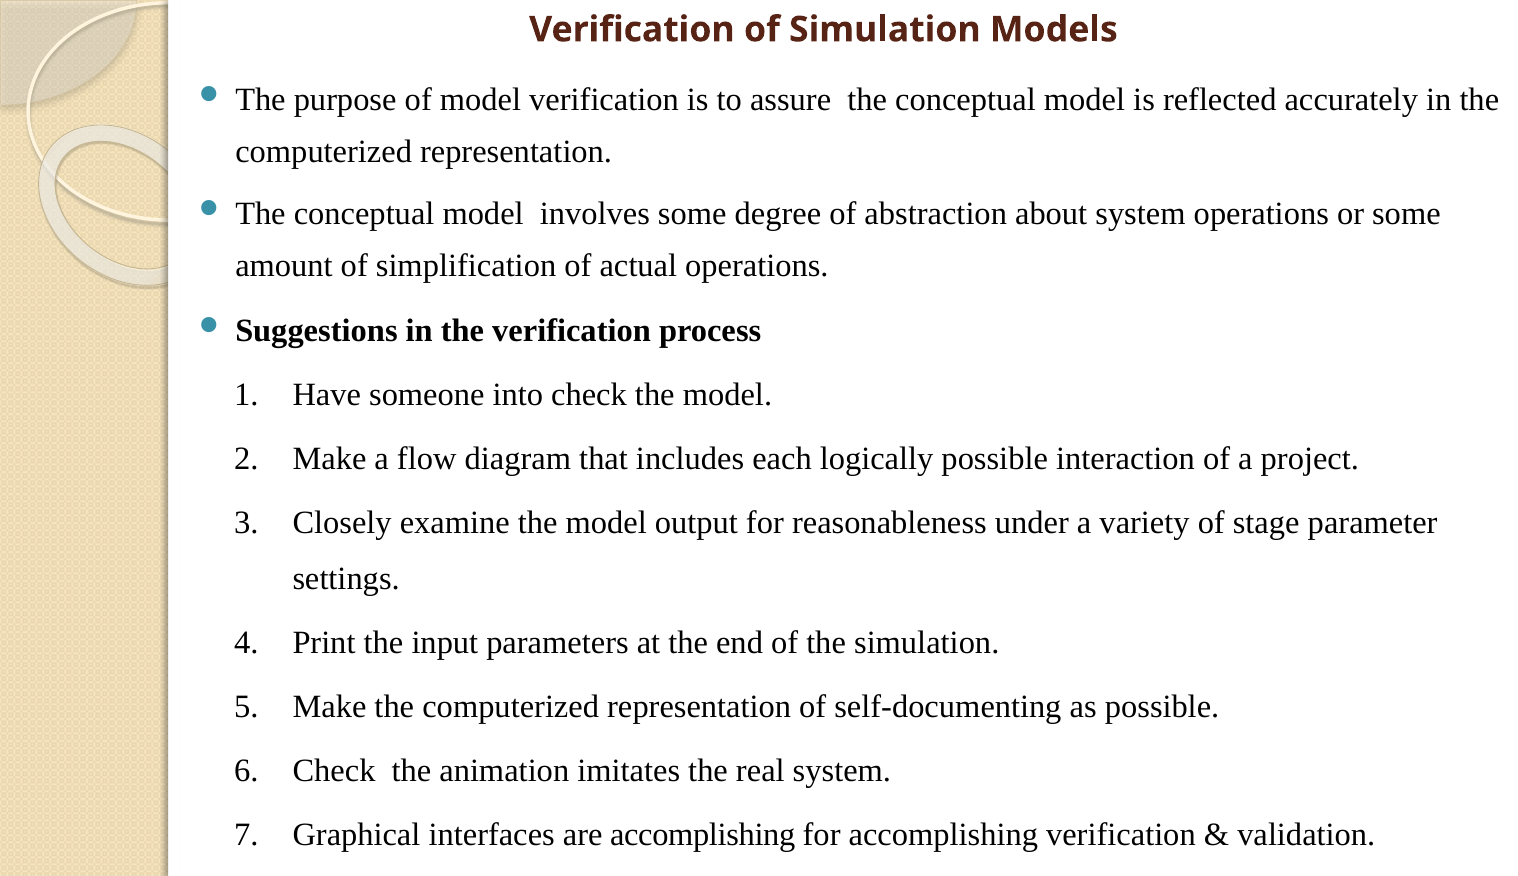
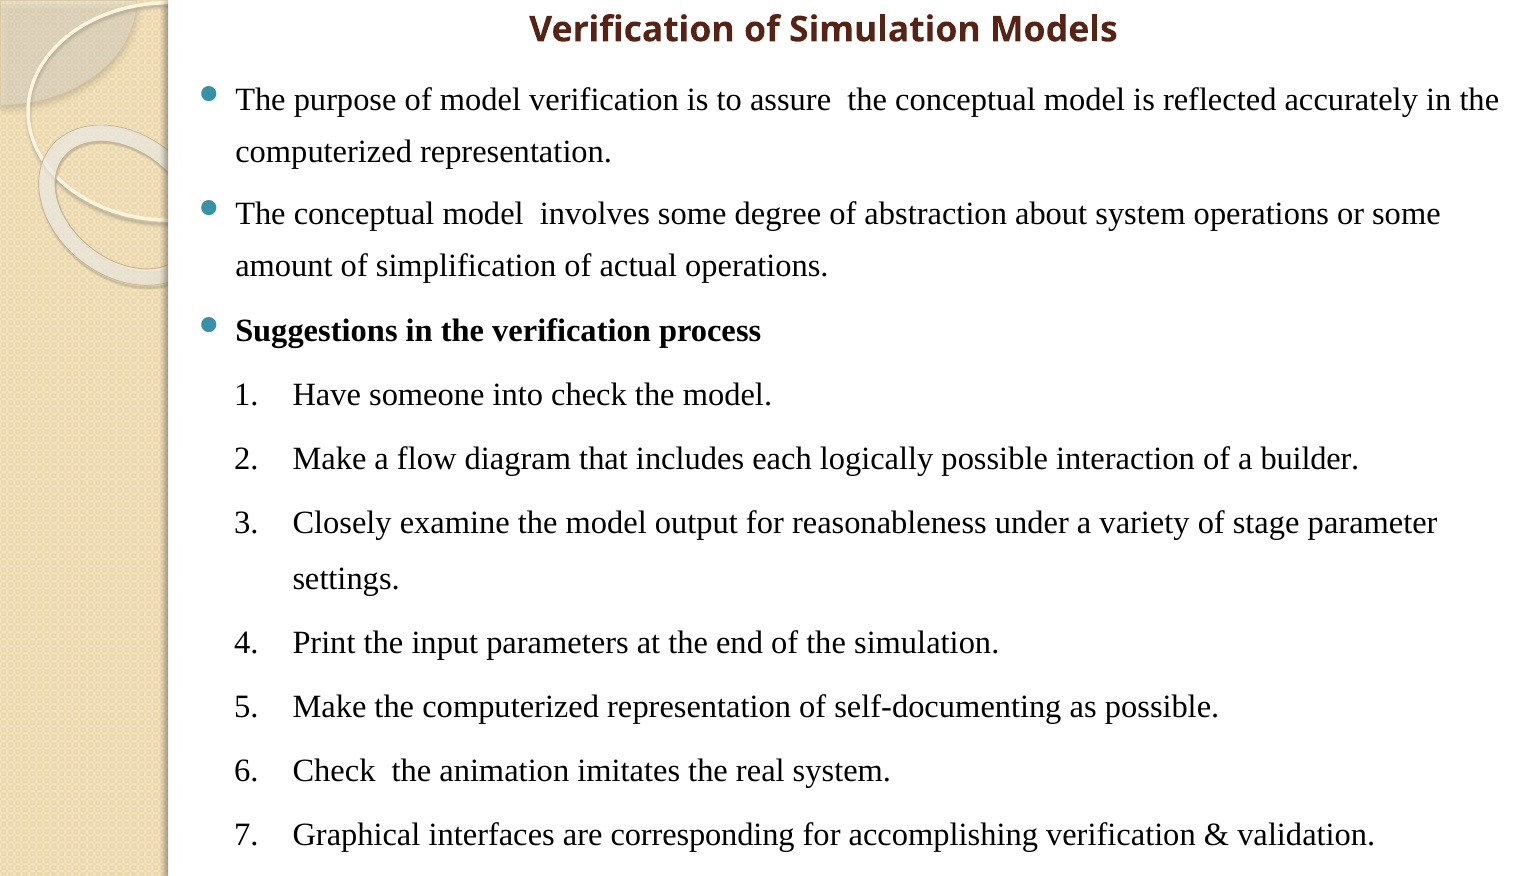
project: project -> builder (1310, 459)
are accomplishing: accomplishing -> corresponding (703, 835)
